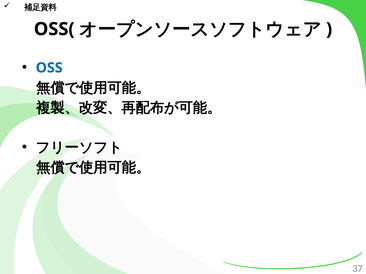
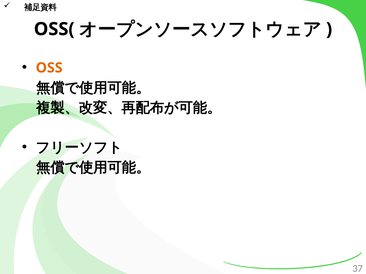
OSS colour: blue -> orange (49, 68)
